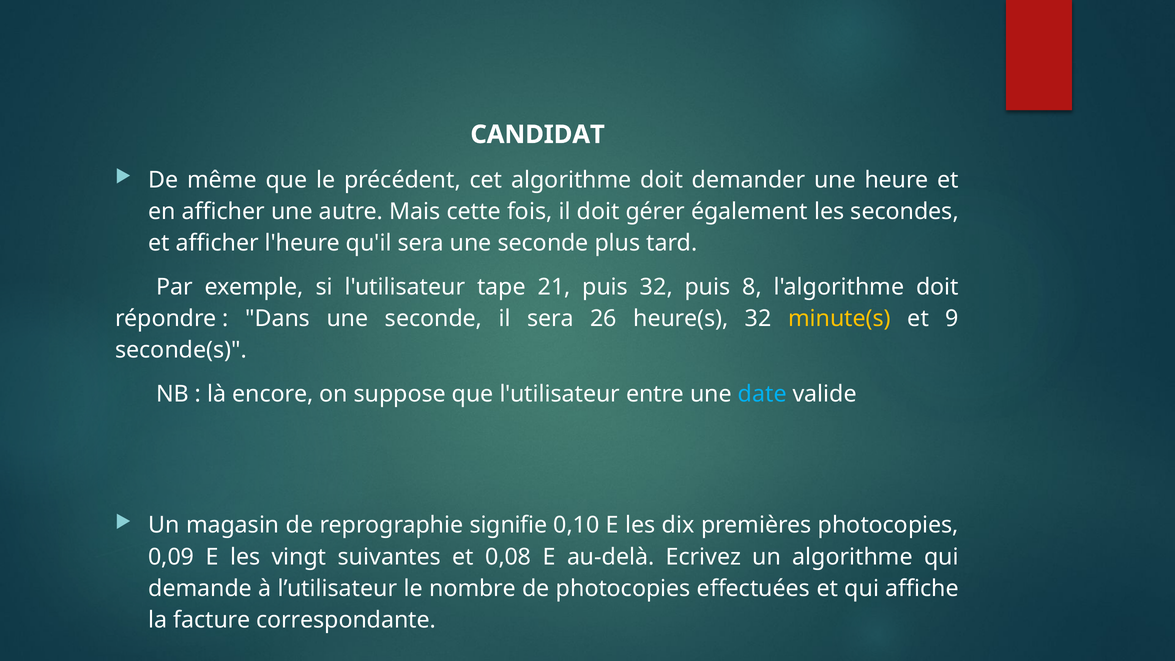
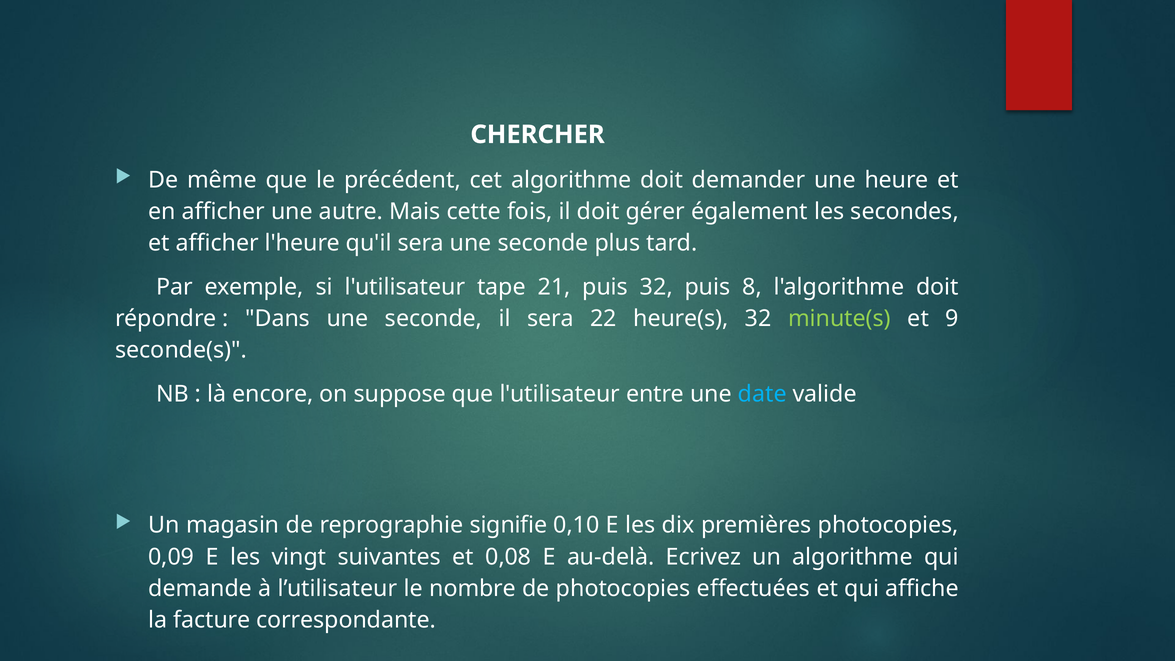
CANDIDAT: CANDIDAT -> CHERCHER (538, 135)
26: 26 -> 22 (603, 318)
minute(s colour: yellow -> light green (839, 318)
